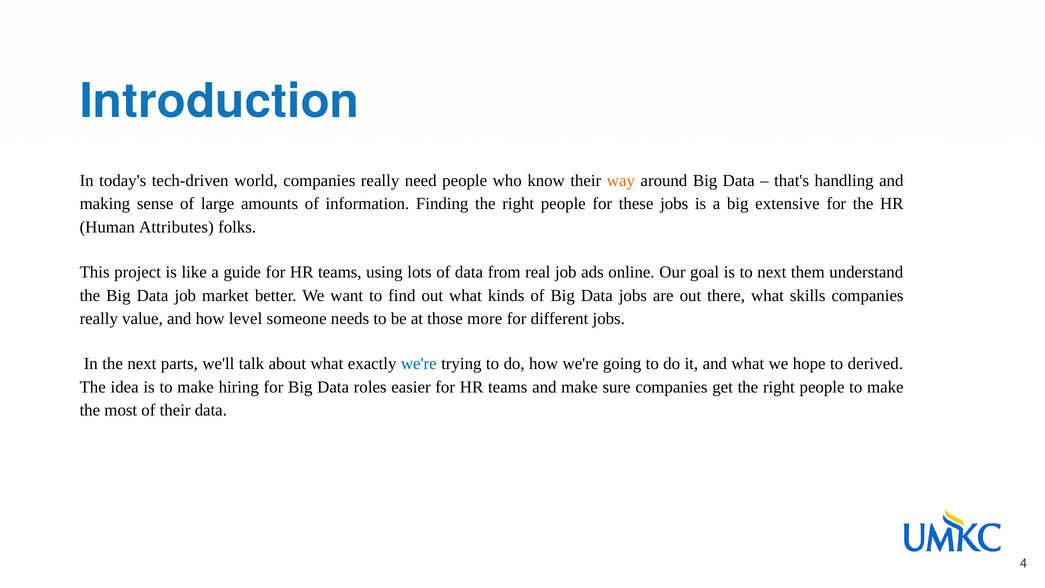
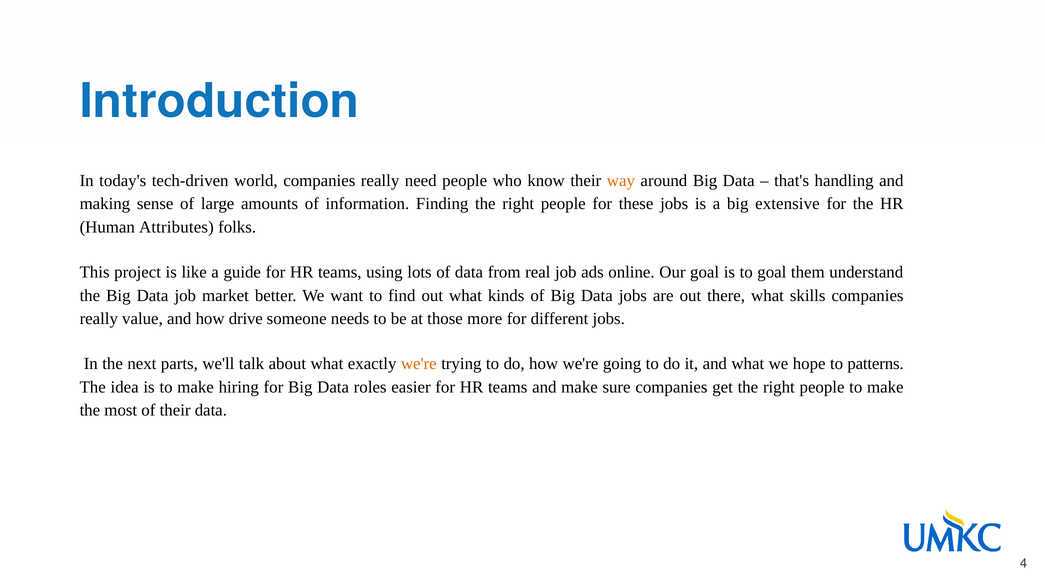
to next: next -> goal (772, 272)
level: level -> drive (246, 319)
we're colour: blue -> orange (419, 364)
derived: derived -> patterns (876, 364)
